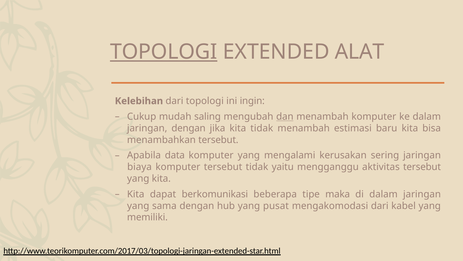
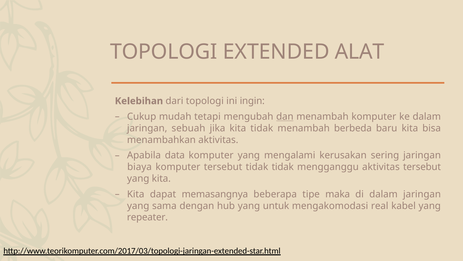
TOPOLOGI underline: present -> none (164, 52)
saling: saling -> tetapi (207, 116)
jaringan dengan: dengan -> sebuah (188, 128)
estimasi: estimasi -> berbeda (353, 128)
menambahkan tersebut: tersebut -> aktivitas (218, 140)
tidak yaitu: yaitu -> tidak (283, 167)
berkomunikasi: berkomunikasi -> memasangnya (215, 194)
pusat: pusat -> untuk (276, 205)
mengakomodasi dari: dari -> real (380, 205)
memiliki: memiliki -> repeater (147, 217)
